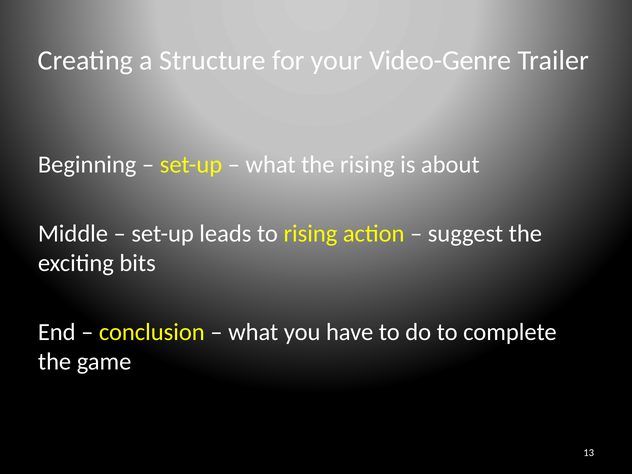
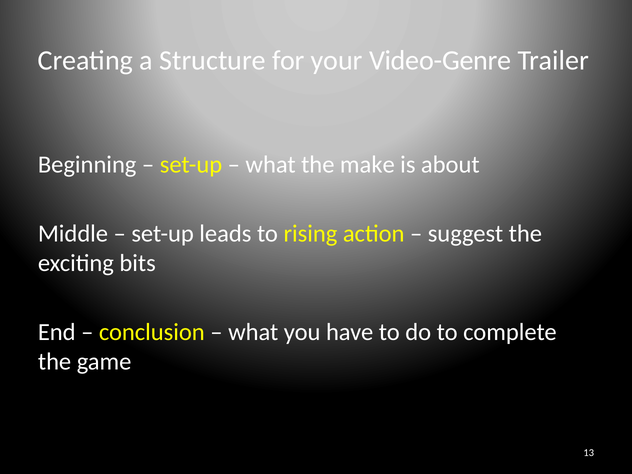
the rising: rising -> make (367, 165)
